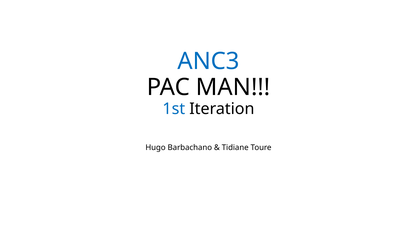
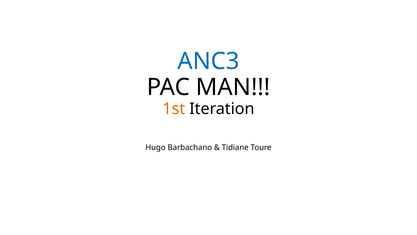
1st colour: blue -> orange (174, 109)
